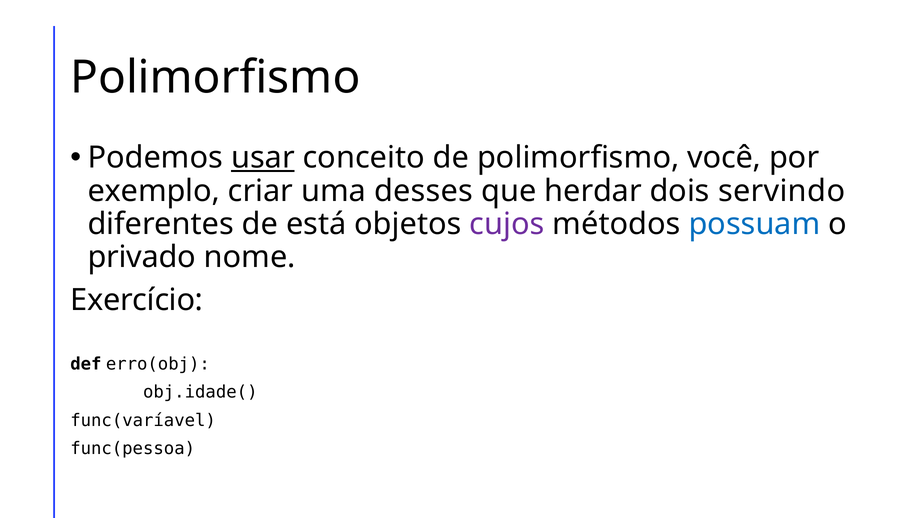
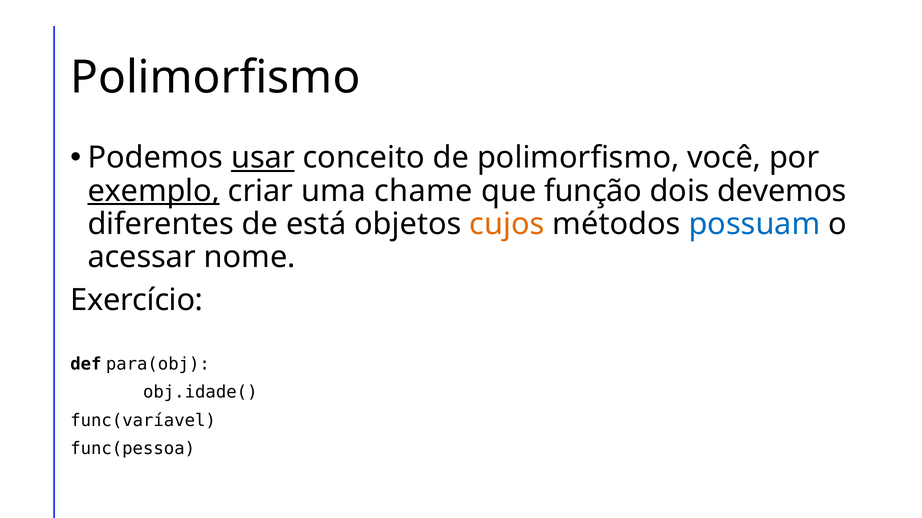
exemplo underline: none -> present (154, 191)
desses: desses -> chame (423, 191)
herdar: herdar -> função (593, 191)
servindo: servindo -> devemos (782, 191)
cujos colour: purple -> orange (507, 224)
privado: privado -> acessar (142, 258)
erro(obj: erro(obj -> para(obj (158, 364)
